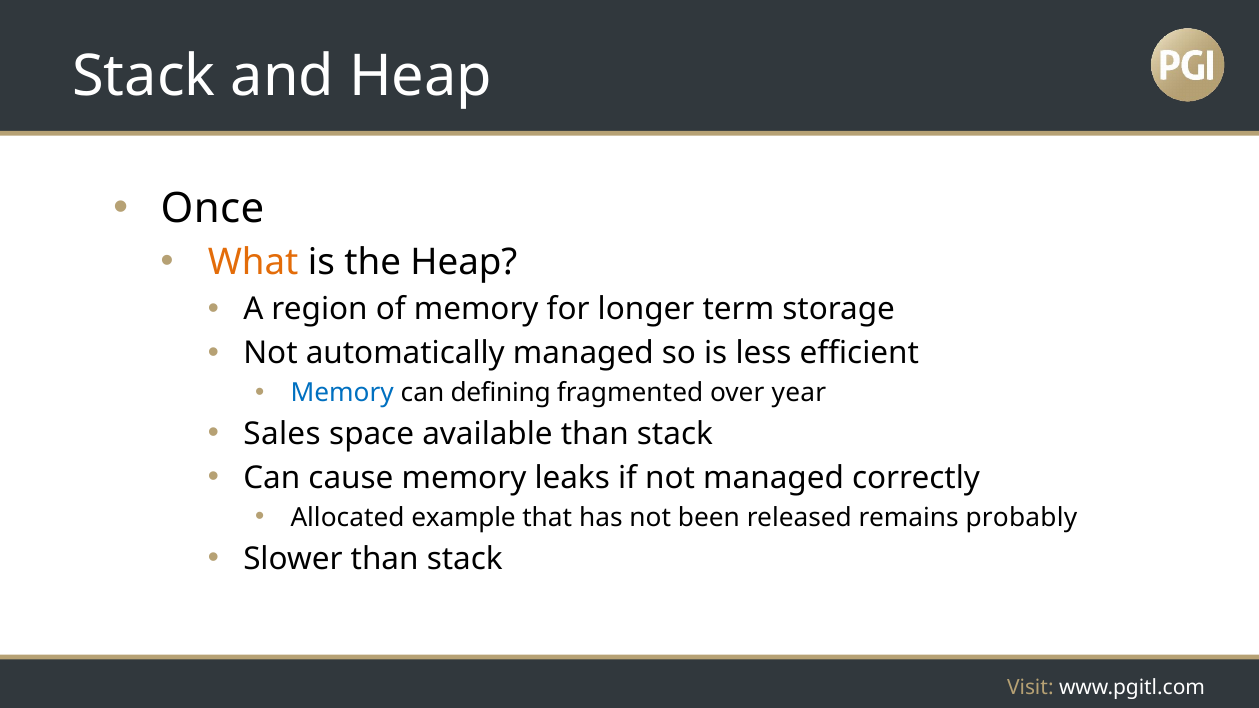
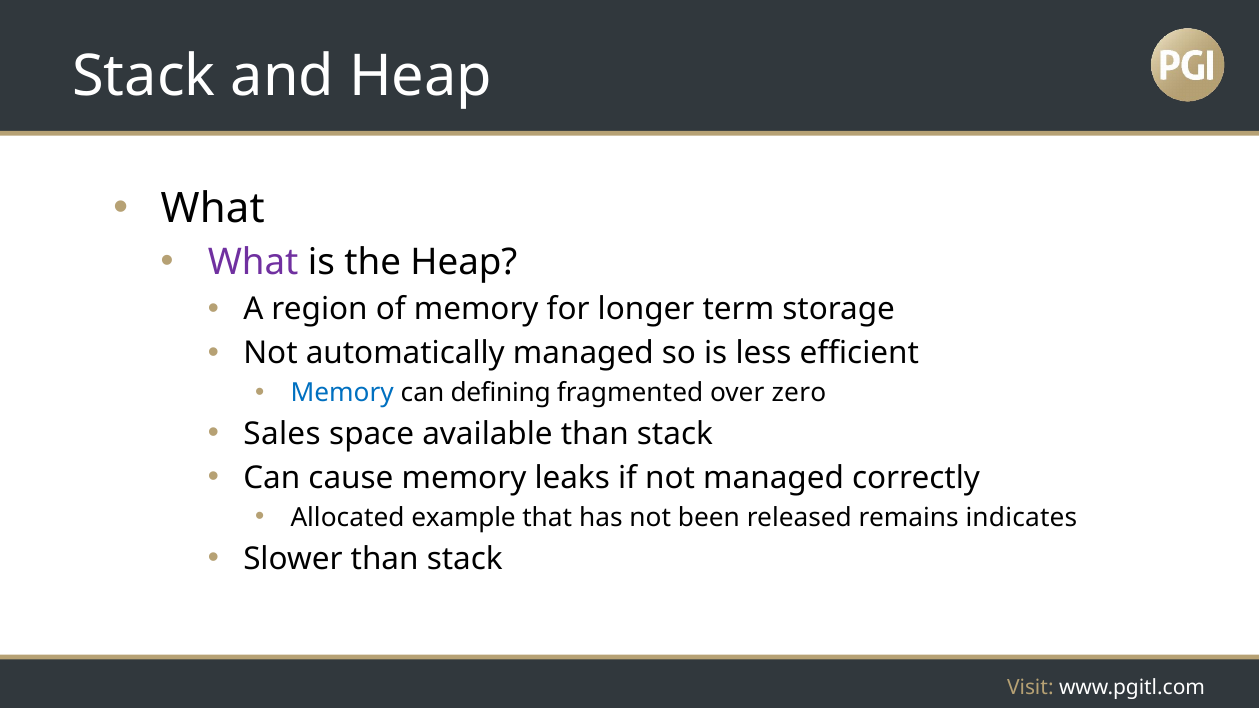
Once: Once -> What (213, 208)
What colour: orange -> purple (253, 263)
year: year -> zero (799, 393)
probably: probably -> indicates (1021, 518)
